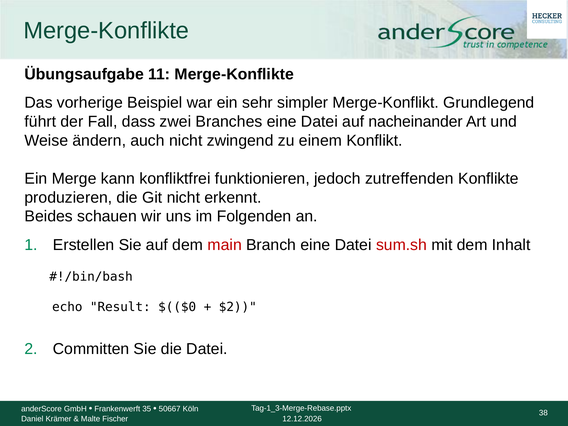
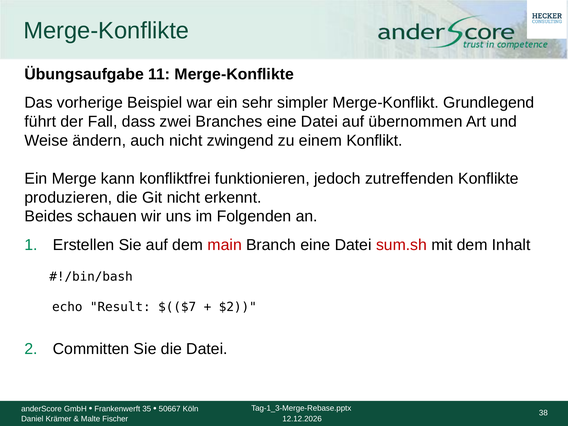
nacheinander: nacheinander -> übernommen (416, 122)
$(($0: $(($0 -> $(($7 (177, 307)
